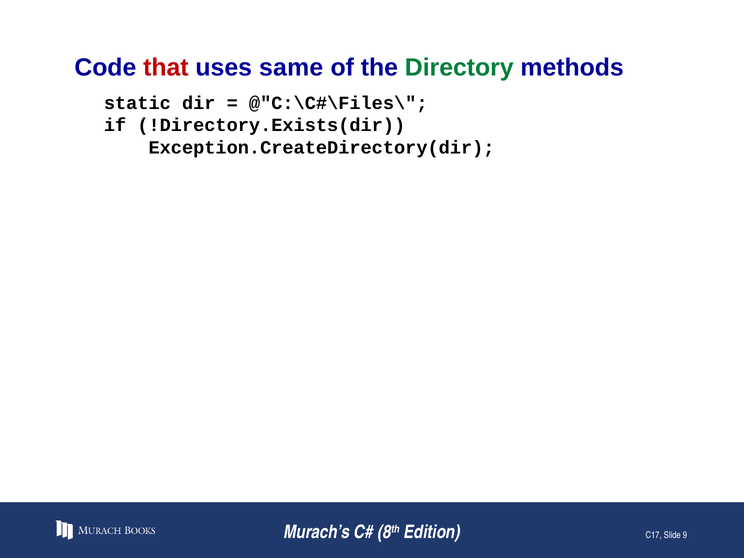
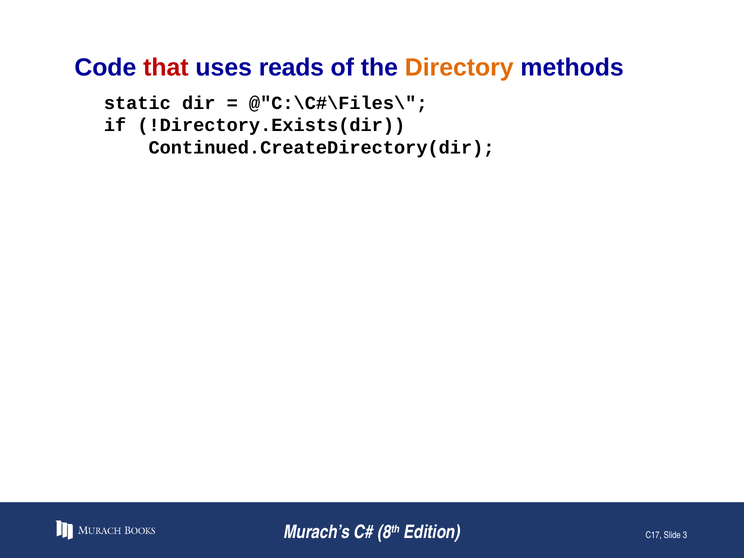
same: same -> reads (291, 68)
Directory colour: green -> orange (459, 68)
Exception.CreateDirectory(dir: Exception.CreateDirectory(dir -> Continued.CreateDirectory(dir (322, 148)
9: 9 -> 3 (685, 535)
